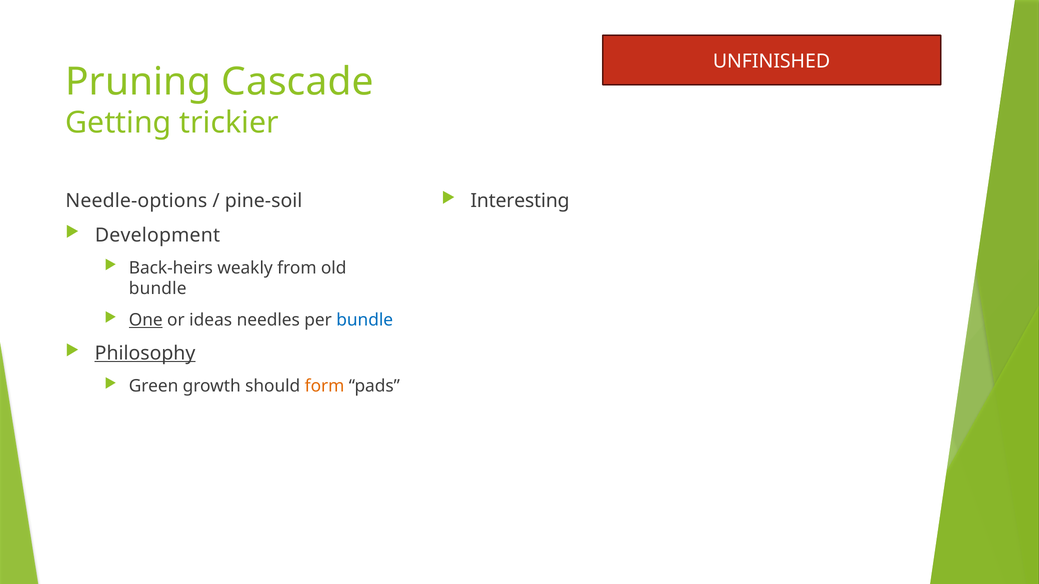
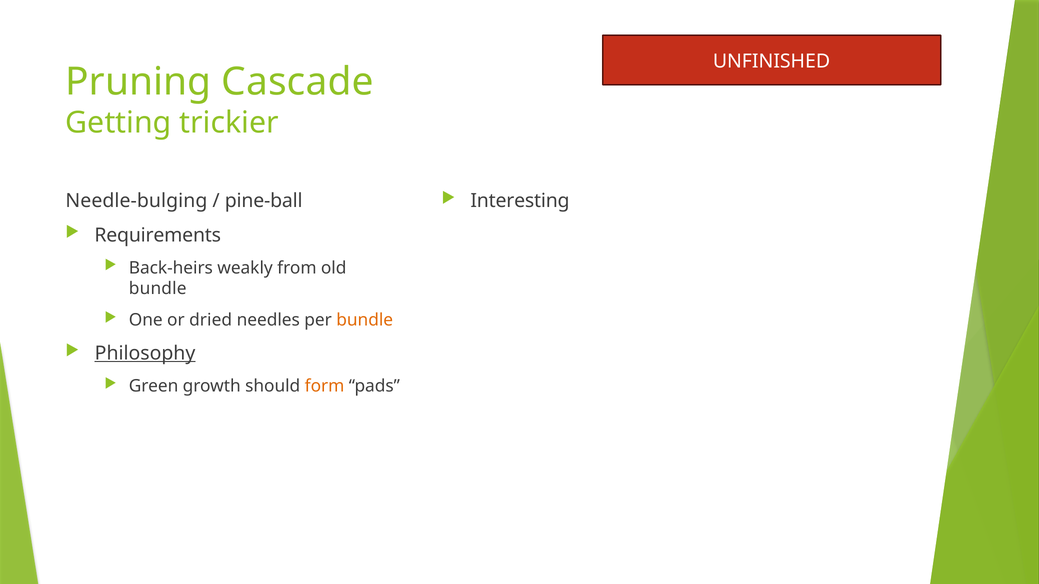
Needle-options: Needle-options -> Needle-bulging (136, 201)
pine-soil: pine-soil -> pine-ball (264, 201)
Development: Development -> Requirements (158, 235)
One underline: present -> none (146, 320)
ideas: ideas -> dried (211, 320)
bundle colour: blue -> orange (365, 320)
